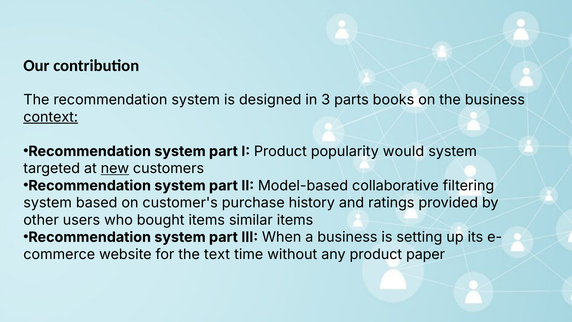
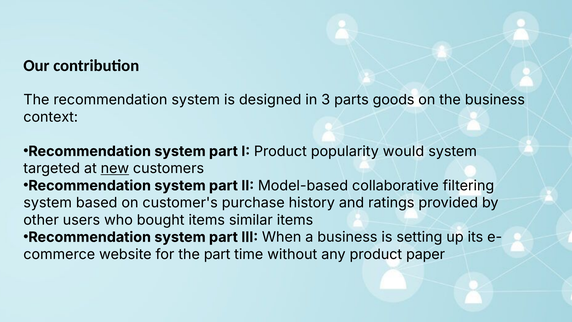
books: books -> goods (394, 100)
context underline: present -> none (51, 117)
the text: text -> part (217, 254)
